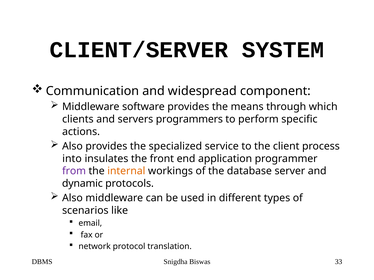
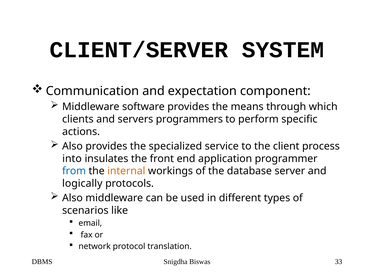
widespread: widespread -> expectation (202, 91)
from colour: purple -> blue (74, 171)
dynamic: dynamic -> logically (82, 184)
